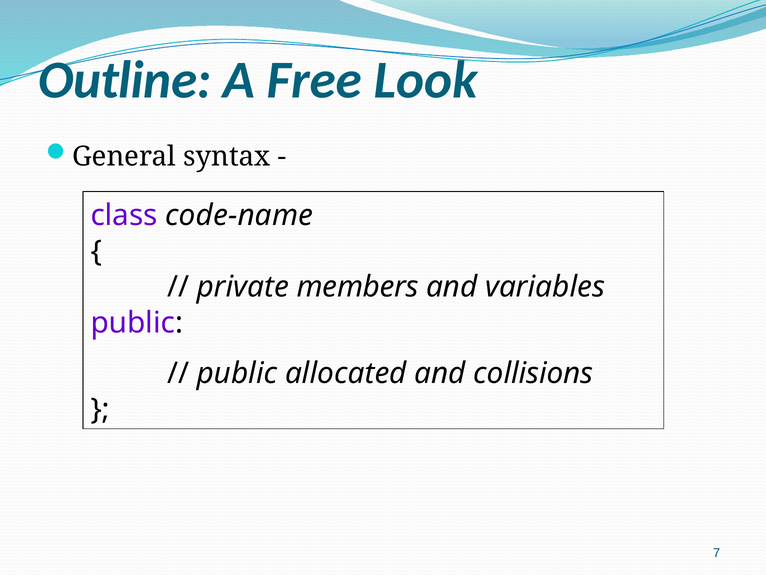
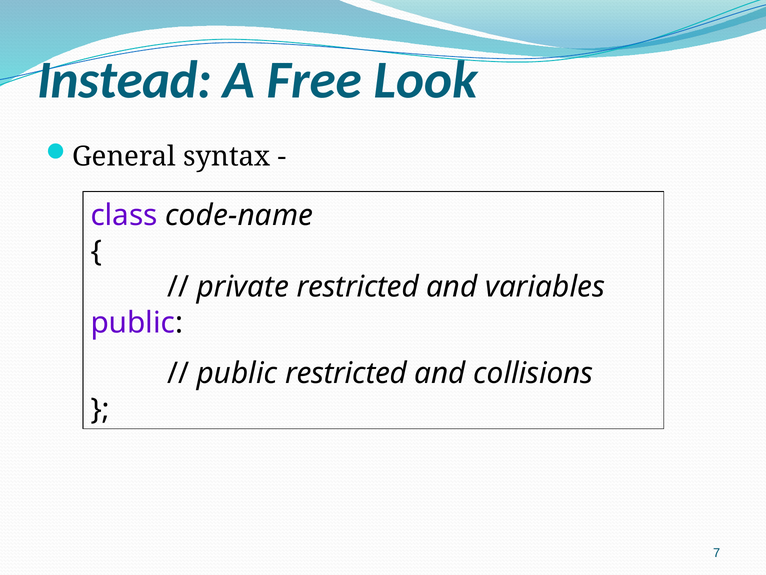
Outline: Outline -> Instead (125, 80)
private members: members -> restricted (358, 287)
public allocated: allocated -> restricted (346, 373)
